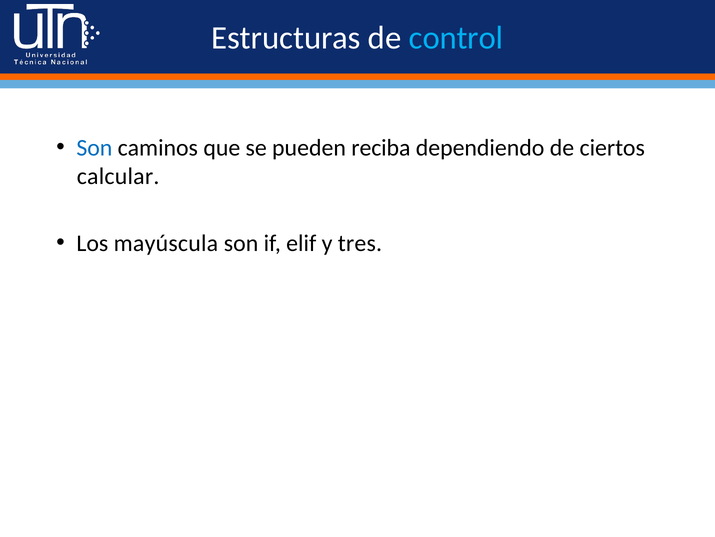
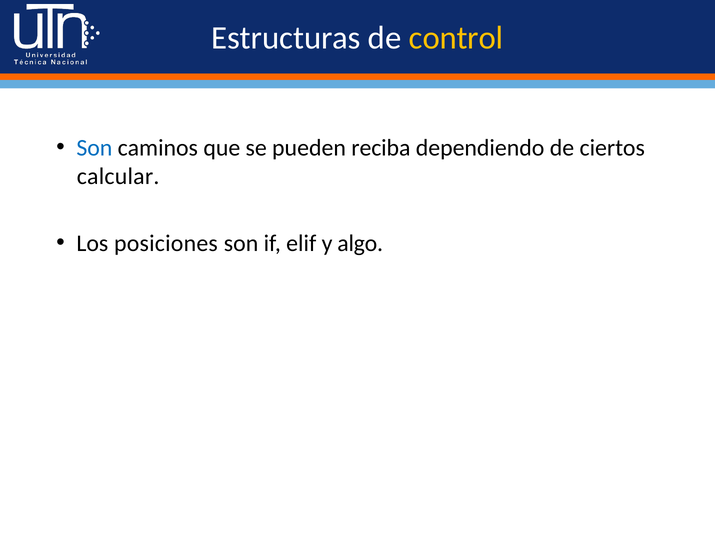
control colour: light blue -> yellow (456, 38)
mayúscula: mayúscula -> posiciones (166, 243)
tres: tres -> algo (360, 243)
